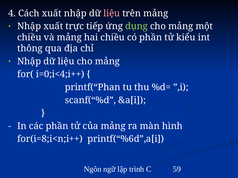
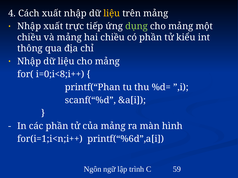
liệu colour: pink -> yellow (112, 13)
i=0;i<4;i++: i=0;i<4;i++ -> i=0;i<8;i++ (60, 74)
for(i=8;i<n;i++: for(i=8;i<n;i++ -> for(i=1;i<n;i++ (50, 139)
